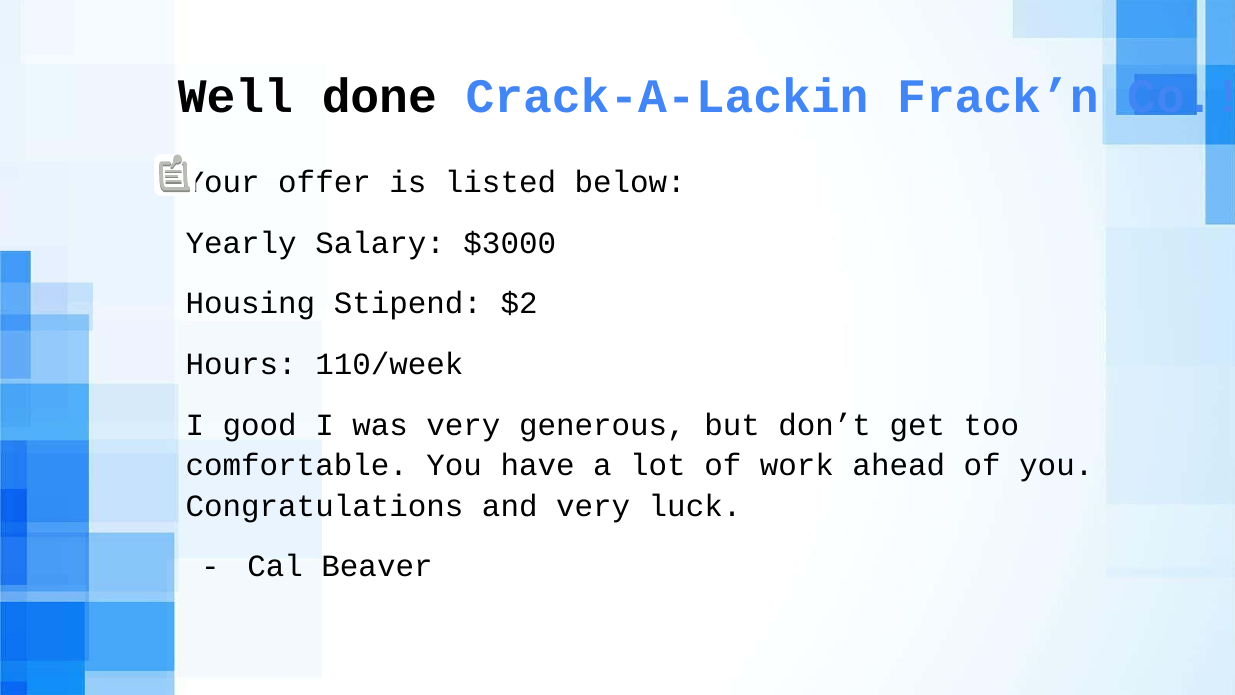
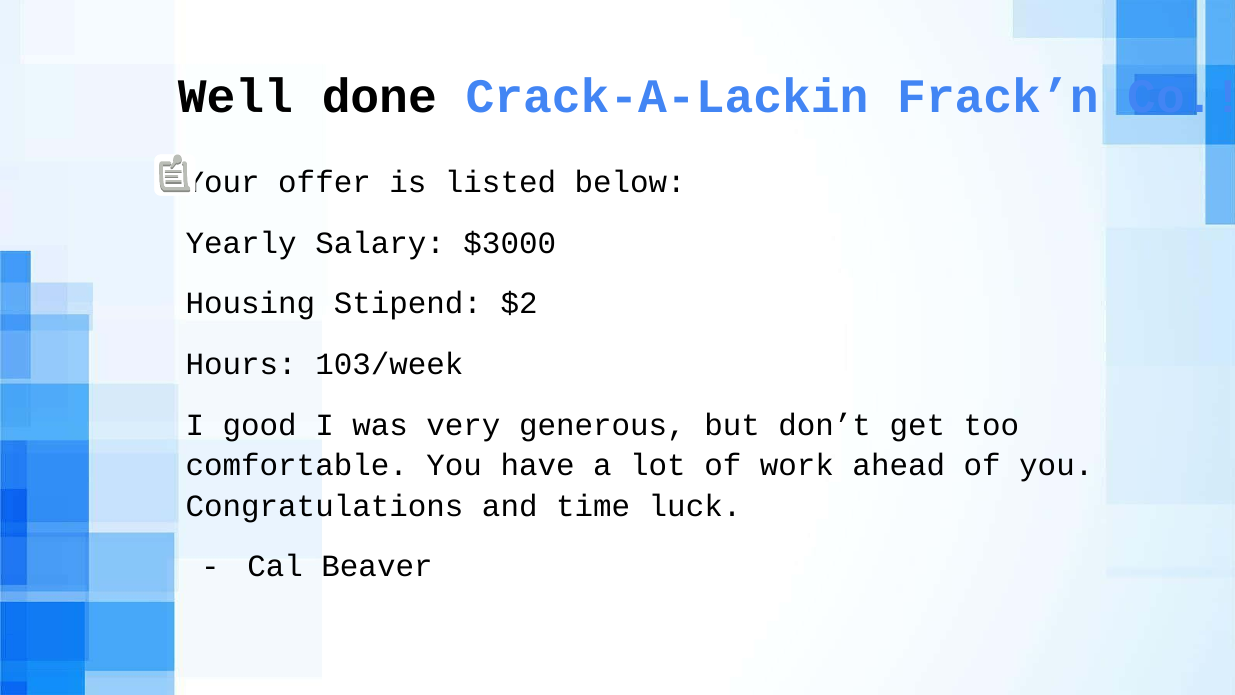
110/week: 110/week -> 103/week (389, 364)
and very: very -> time (593, 506)
